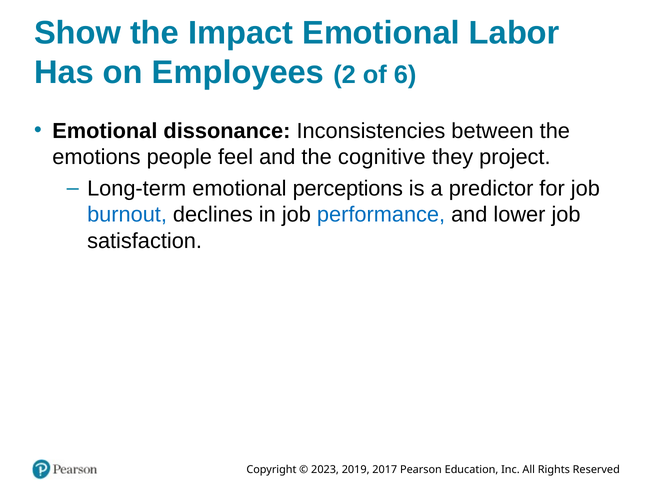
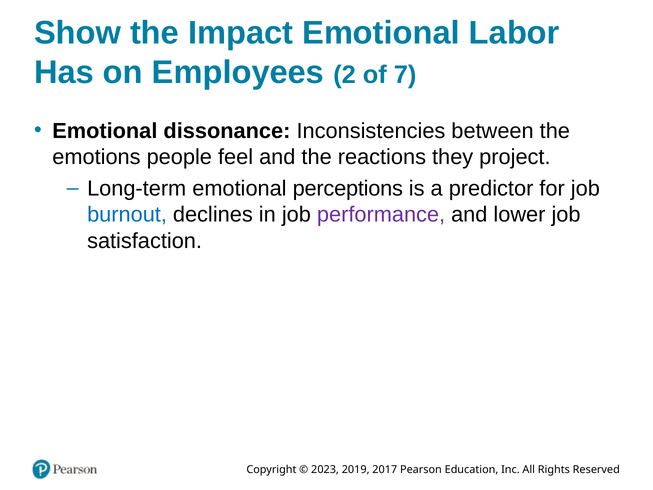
6: 6 -> 7 (405, 75)
cognitive: cognitive -> reactions (382, 157)
performance colour: blue -> purple (381, 215)
